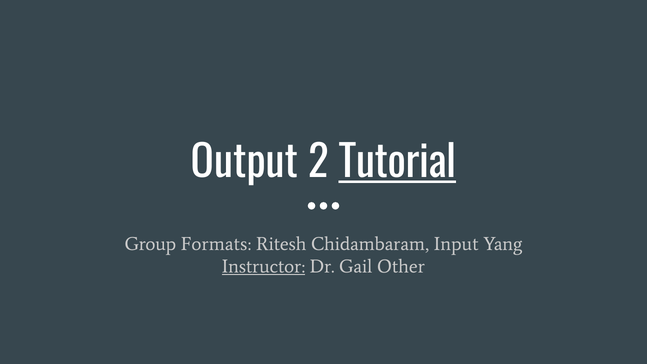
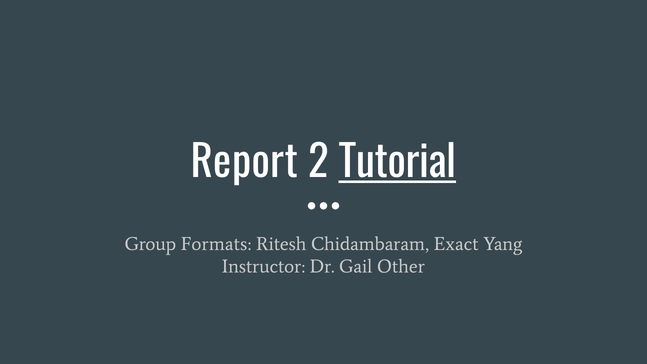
Output: Output -> Report (244, 163)
Input: Input -> Exact (456, 244)
Instructor underline: present -> none (263, 266)
